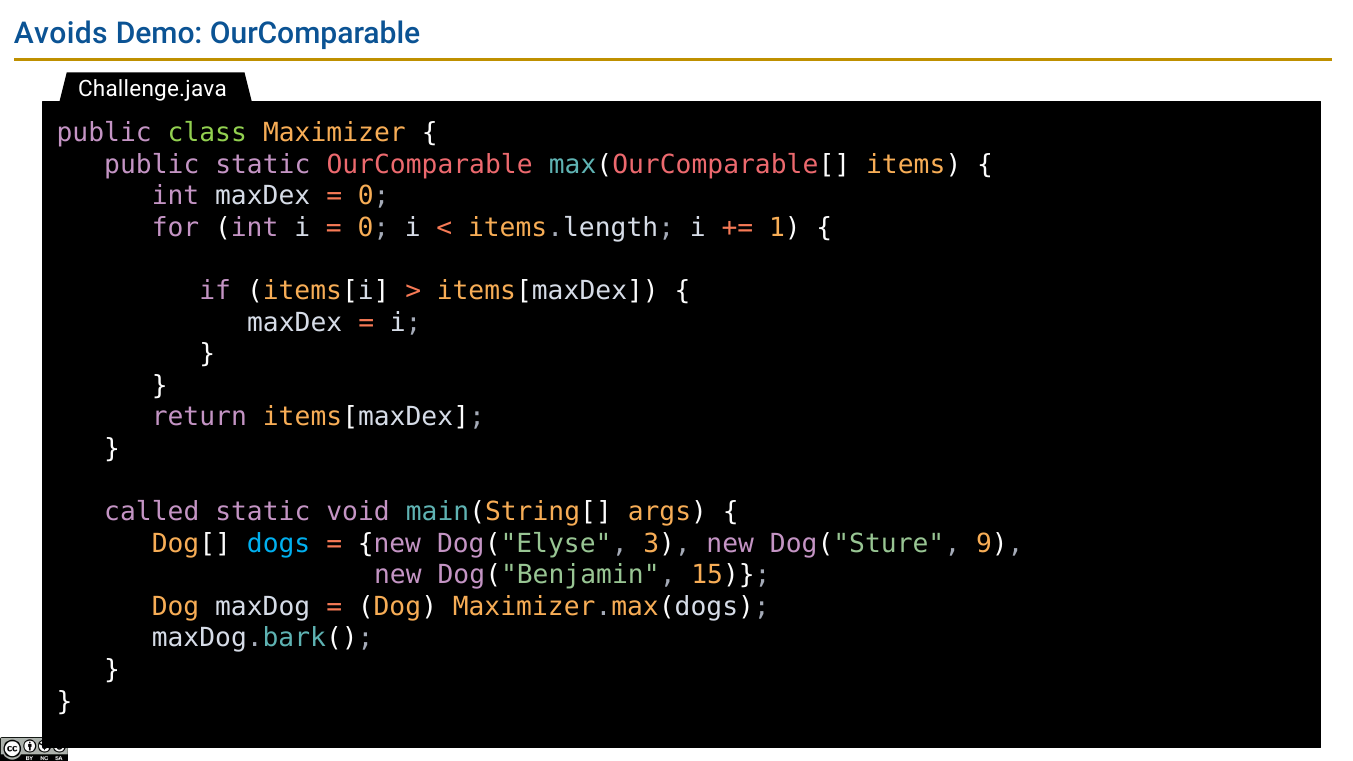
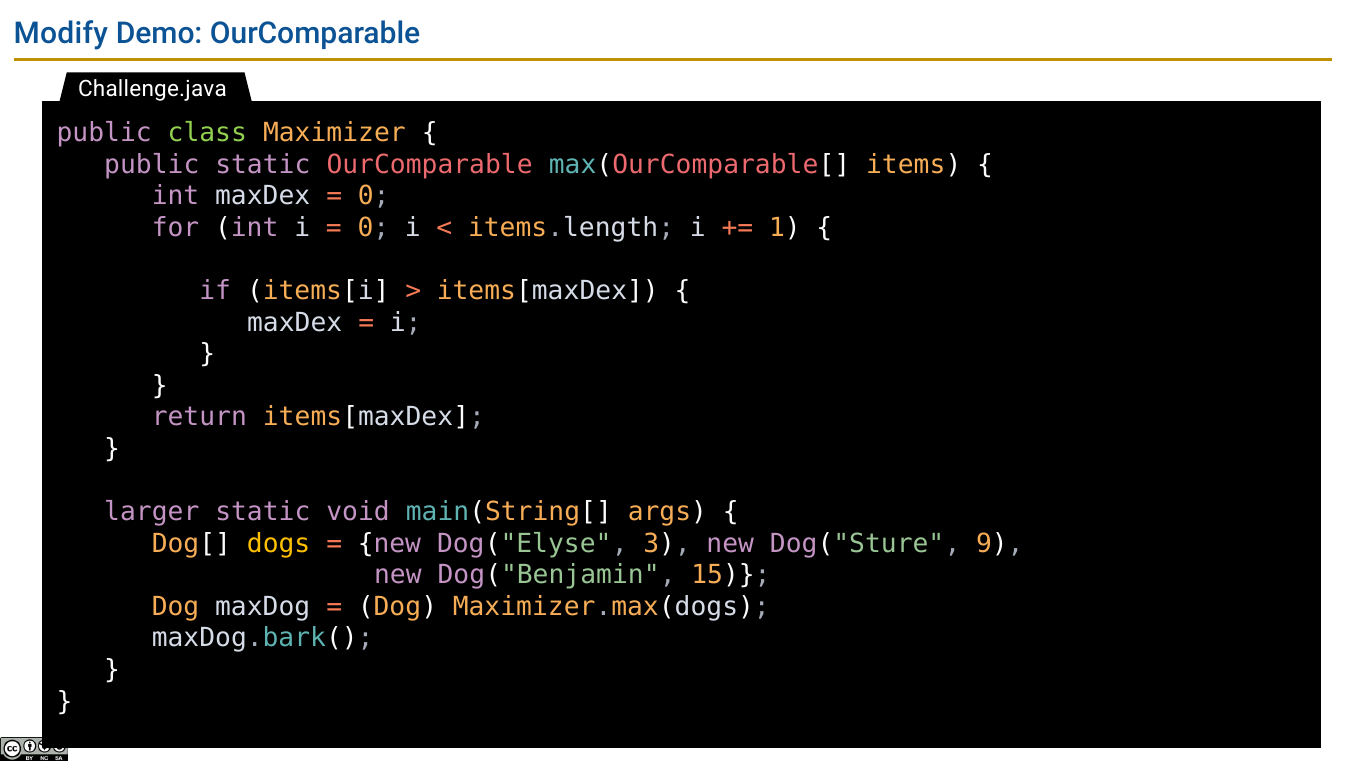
Avoids: Avoids -> Modify (61, 34)
called: called -> larger (152, 512)
dogs colour: light blue -> yellow (279, 543)
